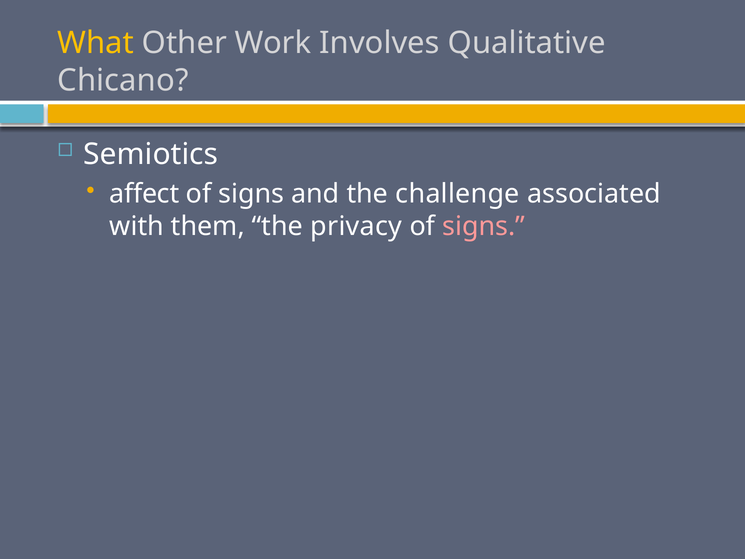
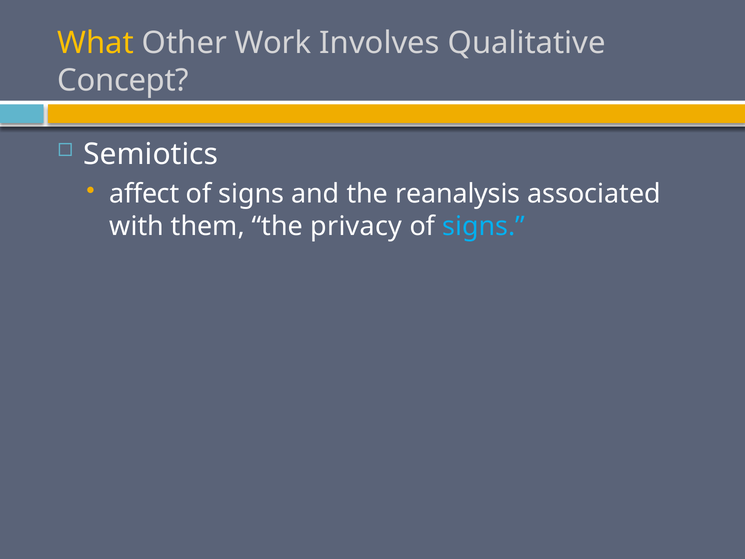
Chicano: Chicano -> Concept (123, 80)
challenge: challenge -> reanalysis (458, 194)
signs colour: pink -> light blue (484, 226)
